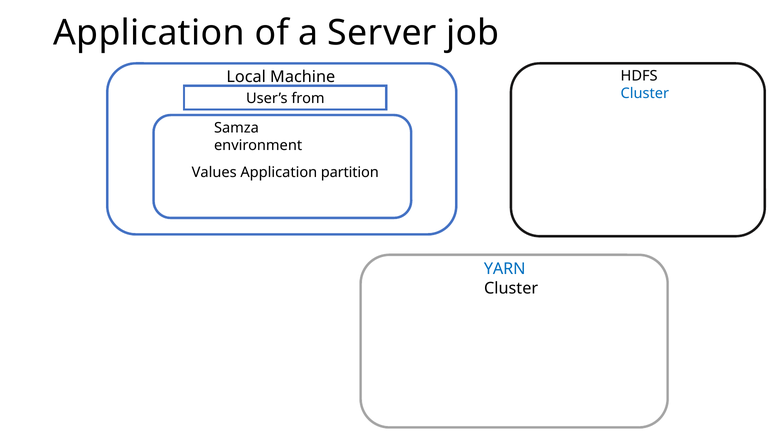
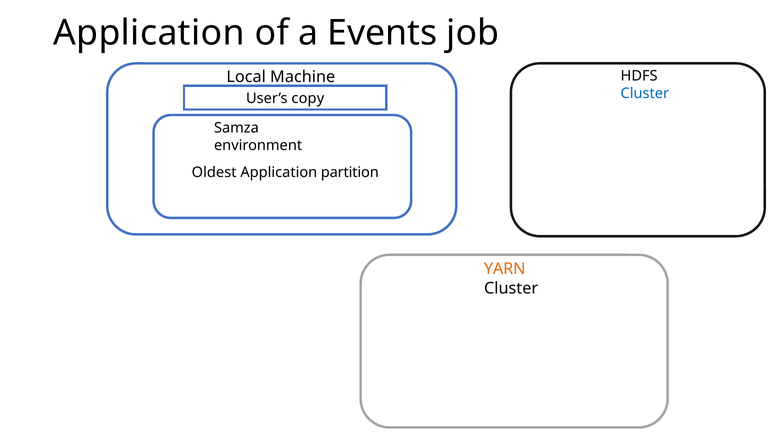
Server: Server -> Events (382, 33)
from: from -> copy (308, 98)
Values: Values -> Oldest (214, 173)
YARN colour: blue -> orange (505, 269)
